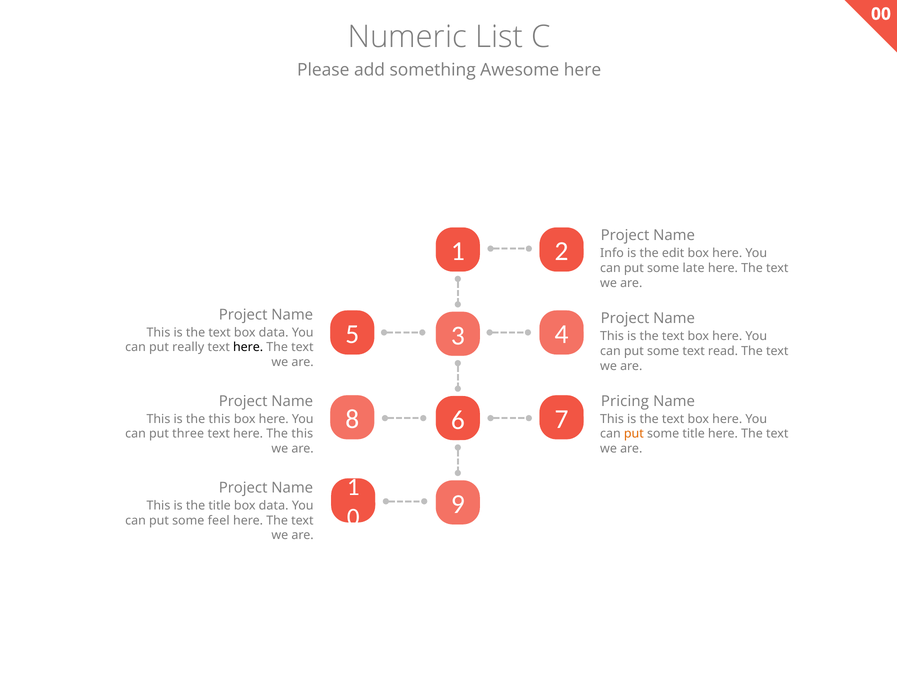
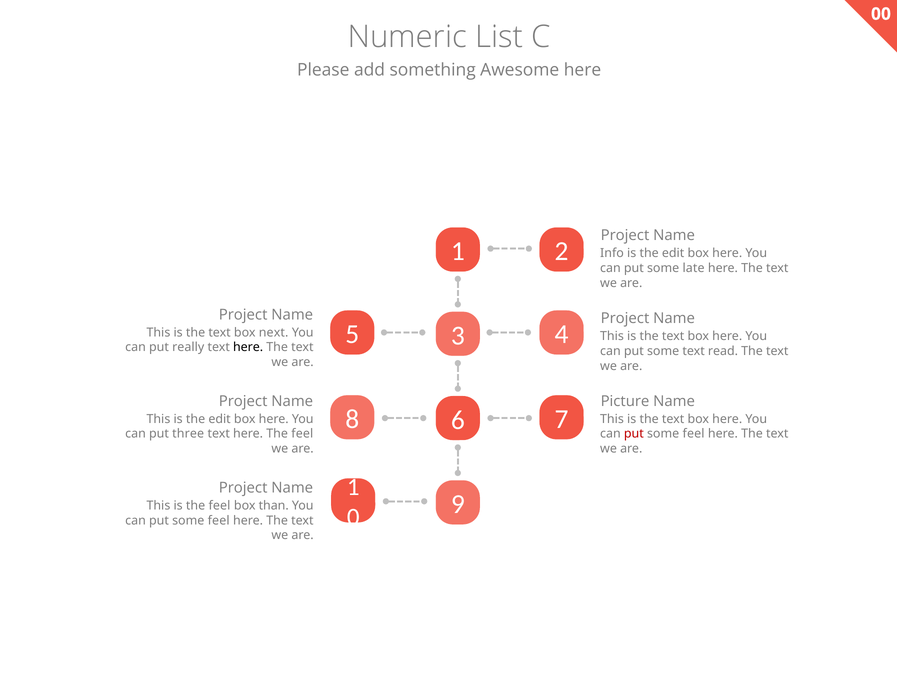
text box data: data -> next (274, 332)
Pricing: Pricing -> Picture (625, 401)
This is the this: this -> edit (220, 419)
here The this: this -> feel (302, 434)
put colour: orange -> red (634, 434)
title: title -> feel (694, 434)
is the title: title -> feel (219, 505)
data: data -> than (274, 505)
